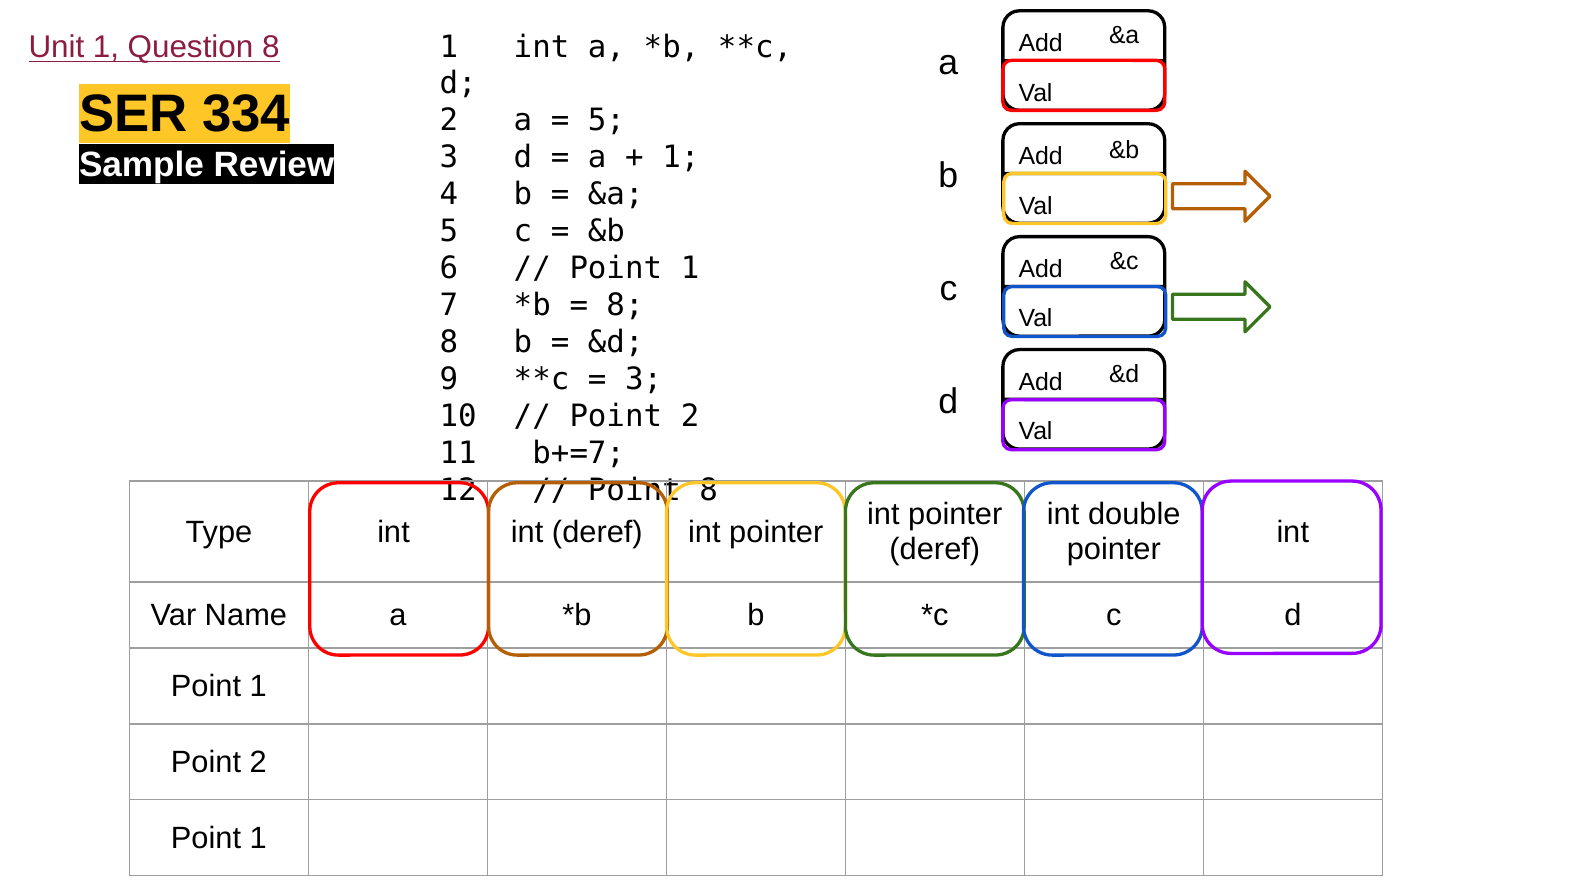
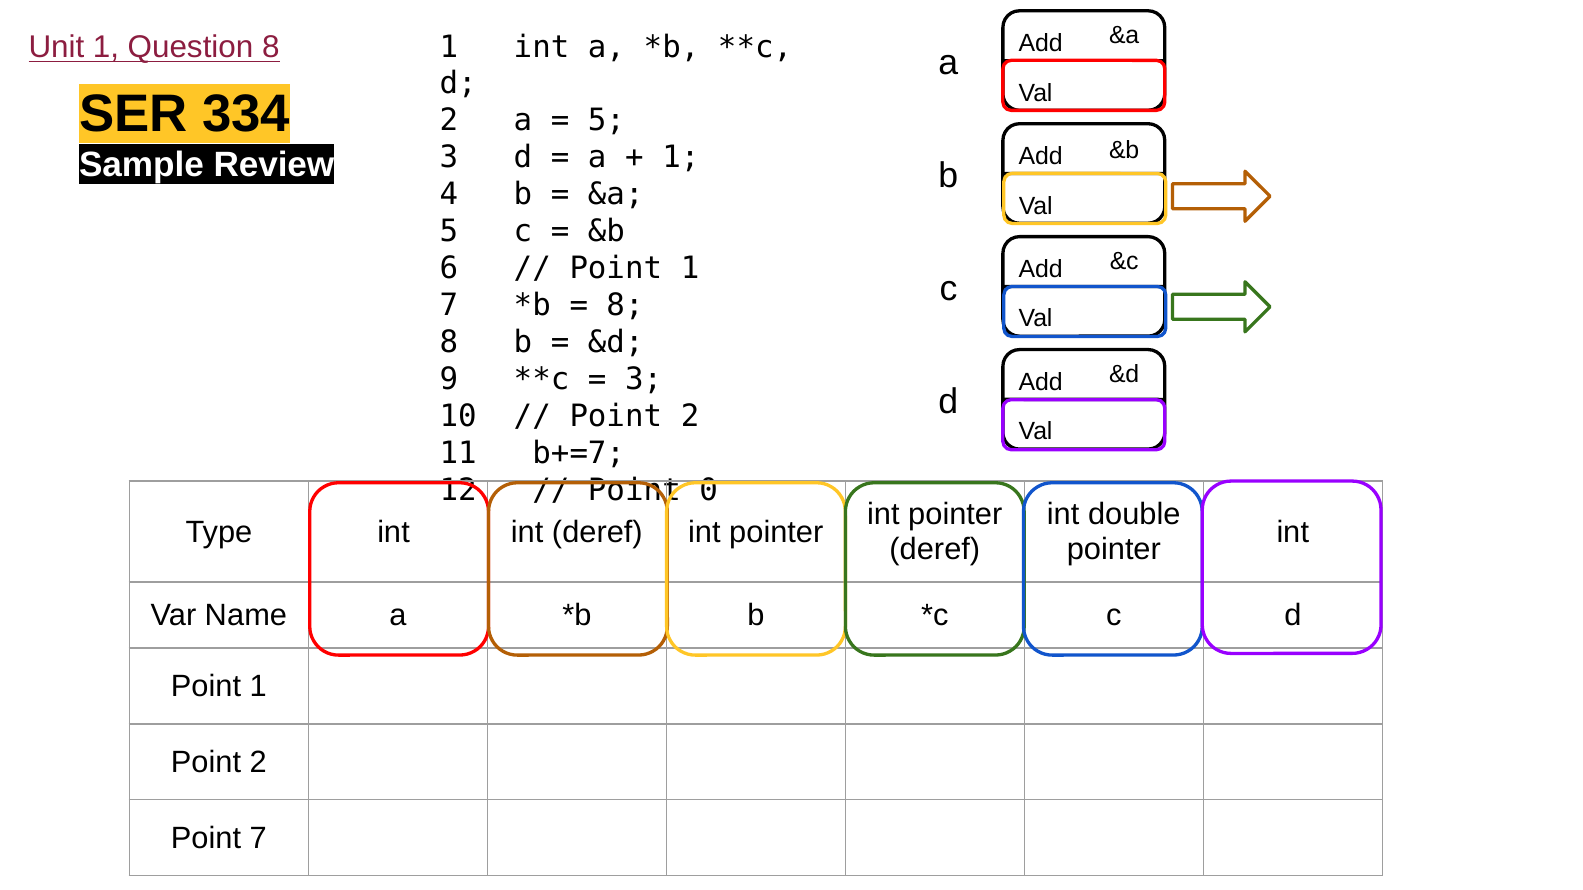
Point 8: 8 -> 0 (709, 490)
1: 1 -> 7 (258, 839)
